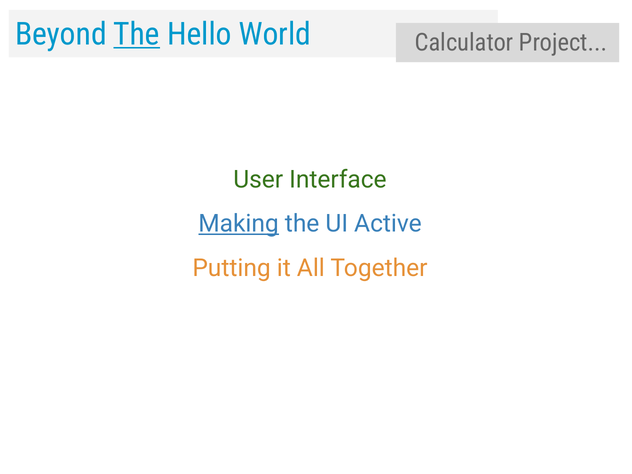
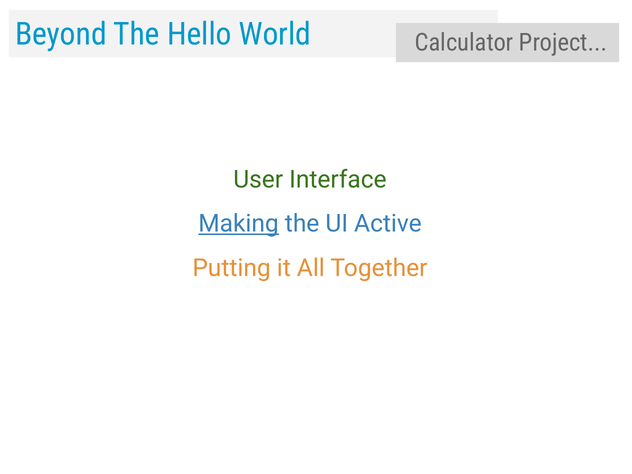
The underline: present -> none (137, 34)
